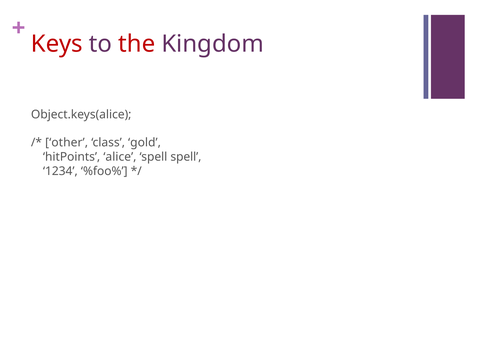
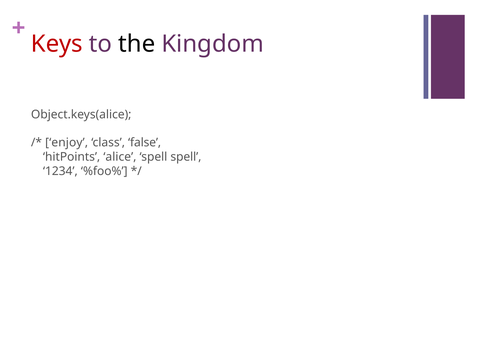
the colour: red -> black (137, 44)
other: other -> enjoy (67, 142)
gold: gold -> false (145, 142)
